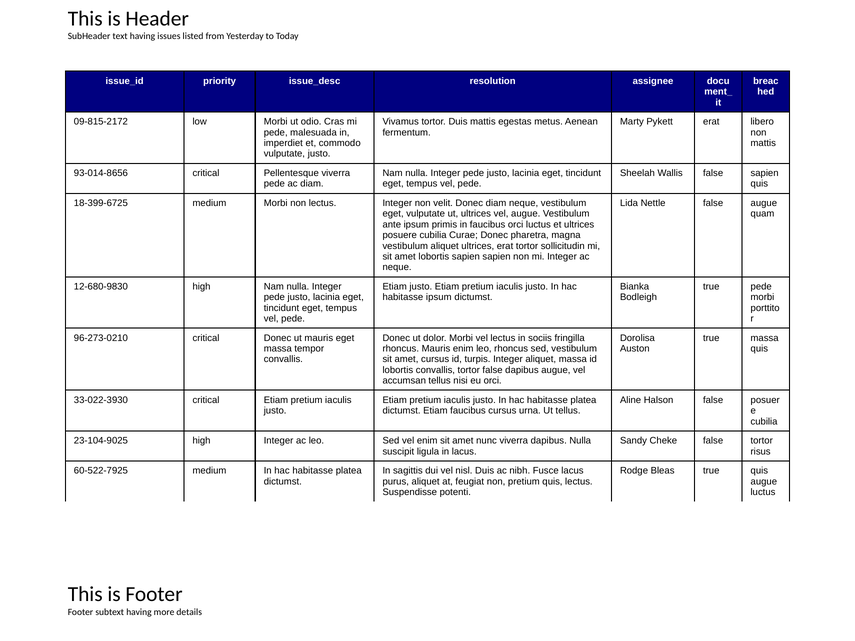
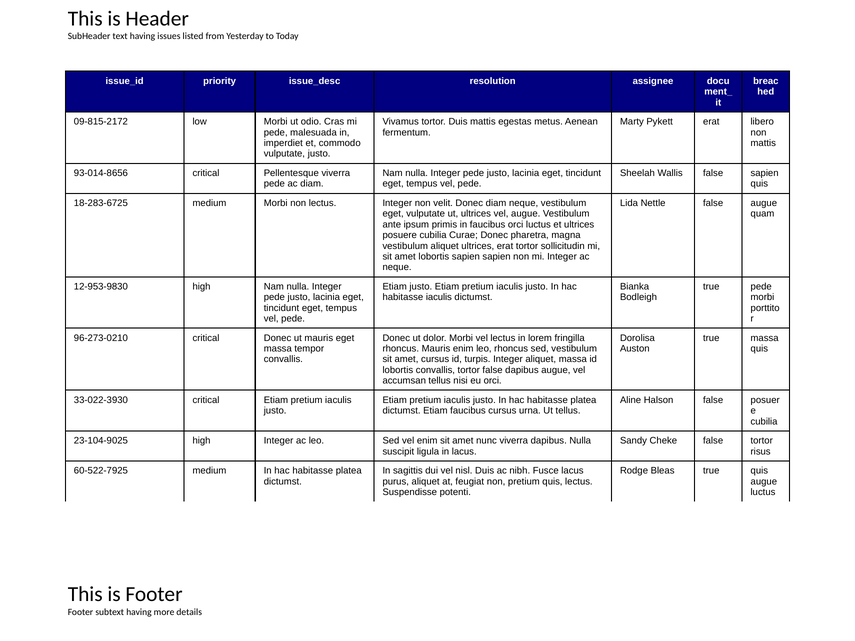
18-399-6725: 18-399-6725 -> 18-283-6725 (101, 203)
12-680-9830: 12-680-9830 -> 12-953-9830 (101, 287)
habitasse ipsum: ipsum -> iaculis (439, 297)
sociis: sociis -> lorem (540, 338)
